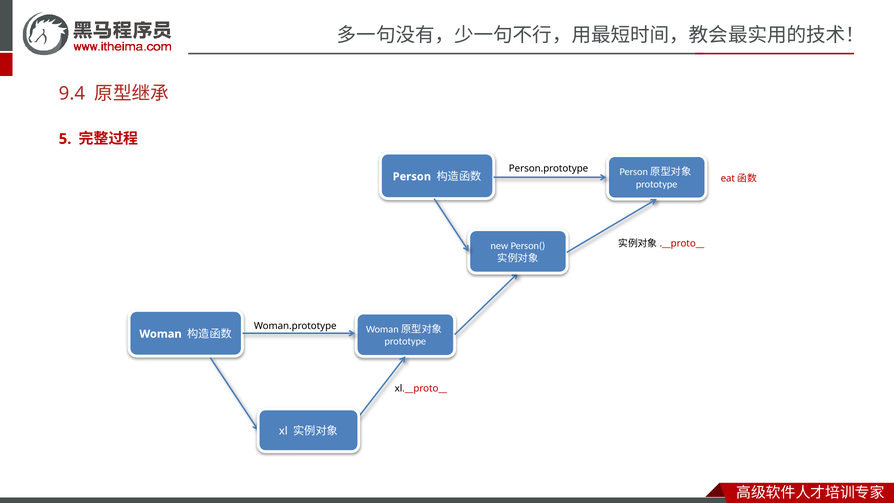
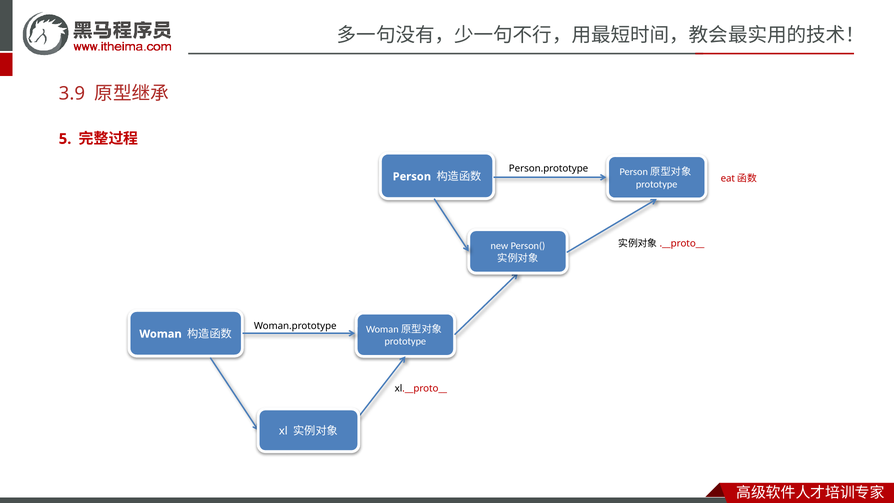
9.4: 9.4 -> 3.9 (72, 94)
